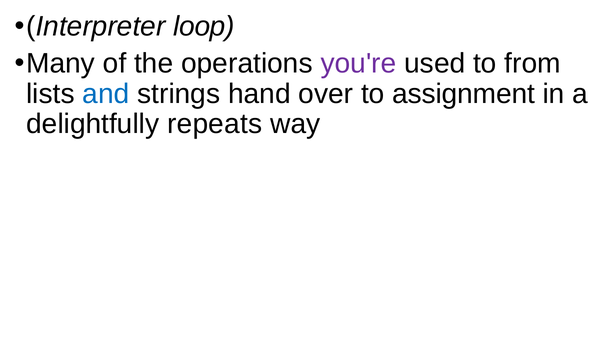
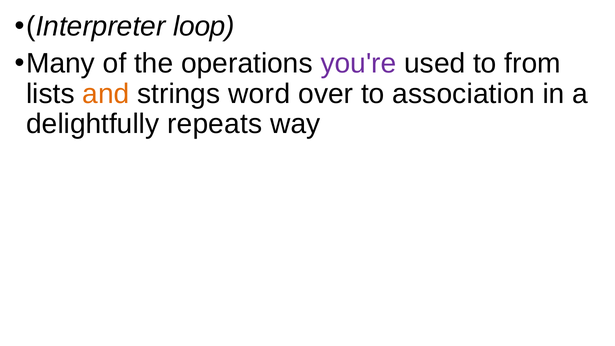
and colour: blue -> orange (106, 94)
hand: hand -> word (259, 94)
assignment: assignment -> association (464, 94)
